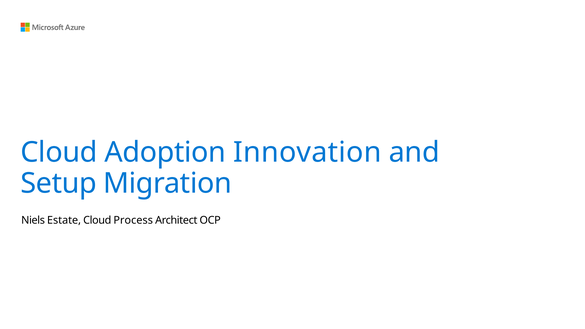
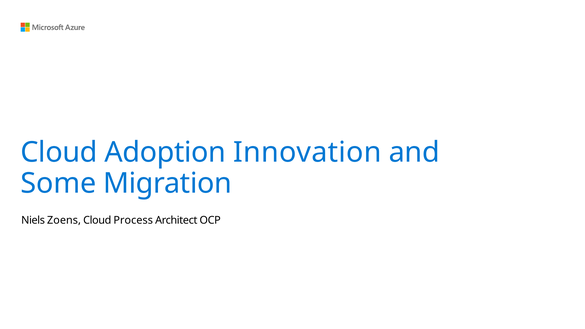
Setup: Setup -> Some (58, 183)
Estate: Estate -> Zoens (64, 220)
